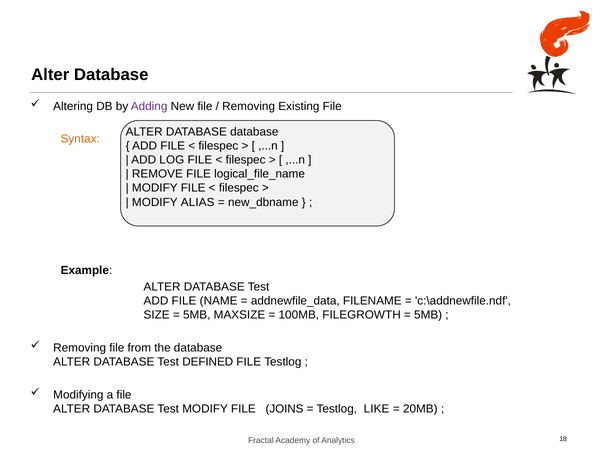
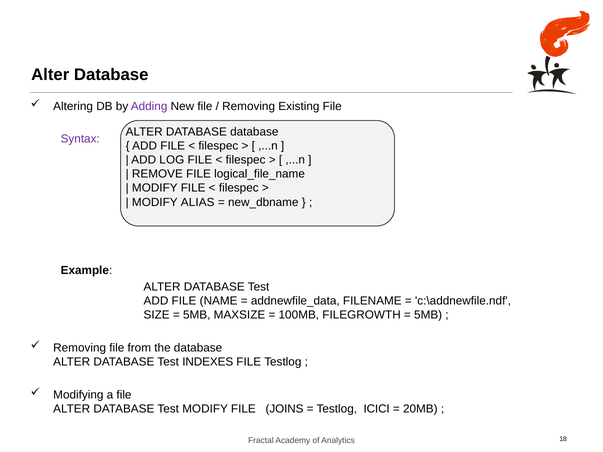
Syntax colour: orange -> purple (80, 139)
DEFINED: DEFINED -> INDEXES (208, 362)
LIKE: LIKE -> ICICI (377, 409)
